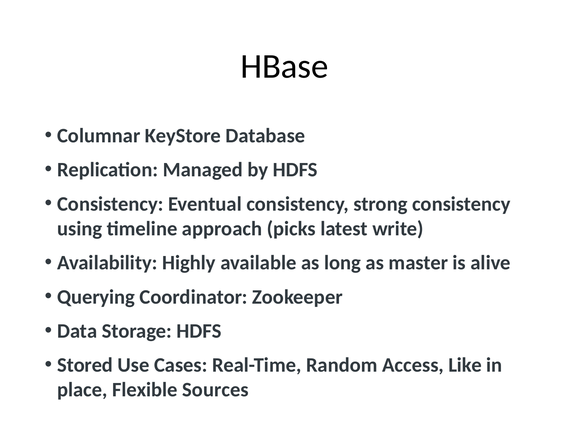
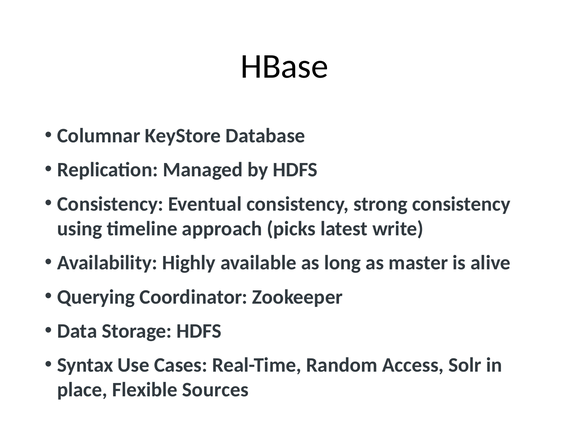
Stored: Stored -> Syntax (85, 365)
Like: Like -> Solr (465, 365)
